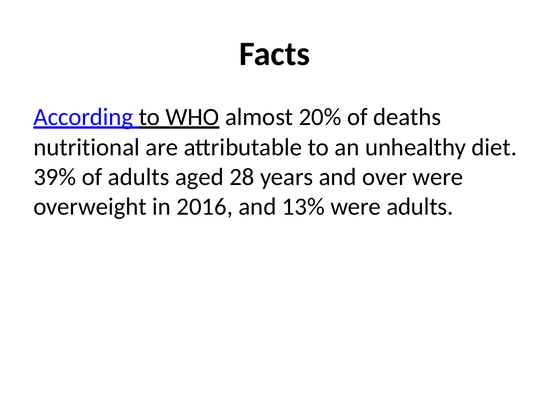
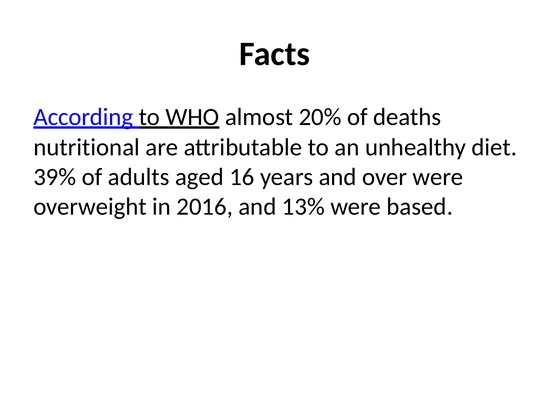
28: 28 -> 16 (242, 177)
were adults: adults -> based (420, 207)
